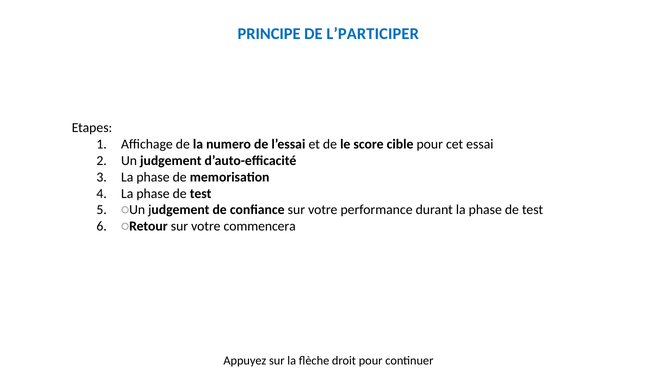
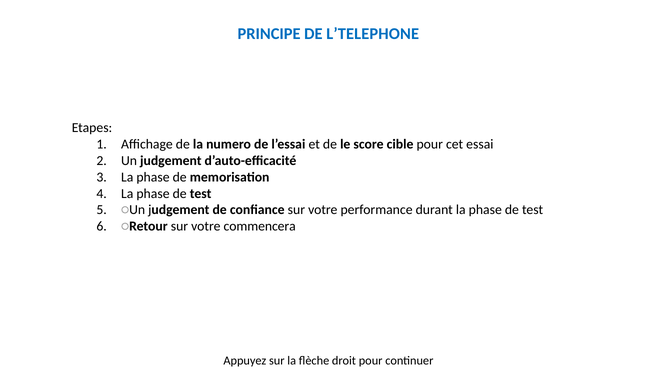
L’PARTICIPER: L’PARTICIPER -> L’TELEPHONE (373, 34)
